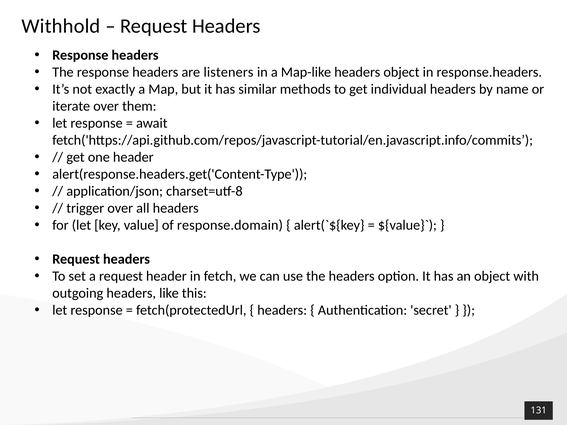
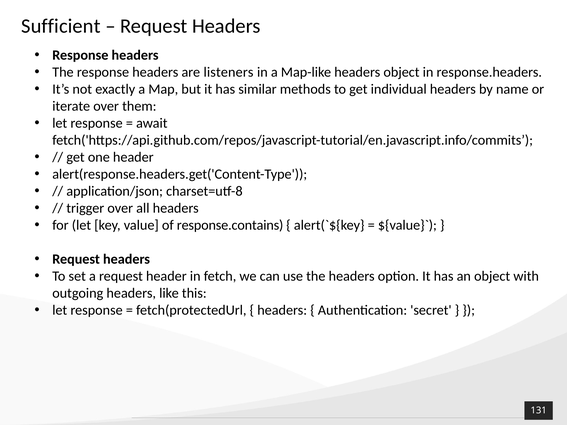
Withhold: Withhold -> Sufficient (61, 26)
response.domain: response.domain -> response.contains (230, 225)
